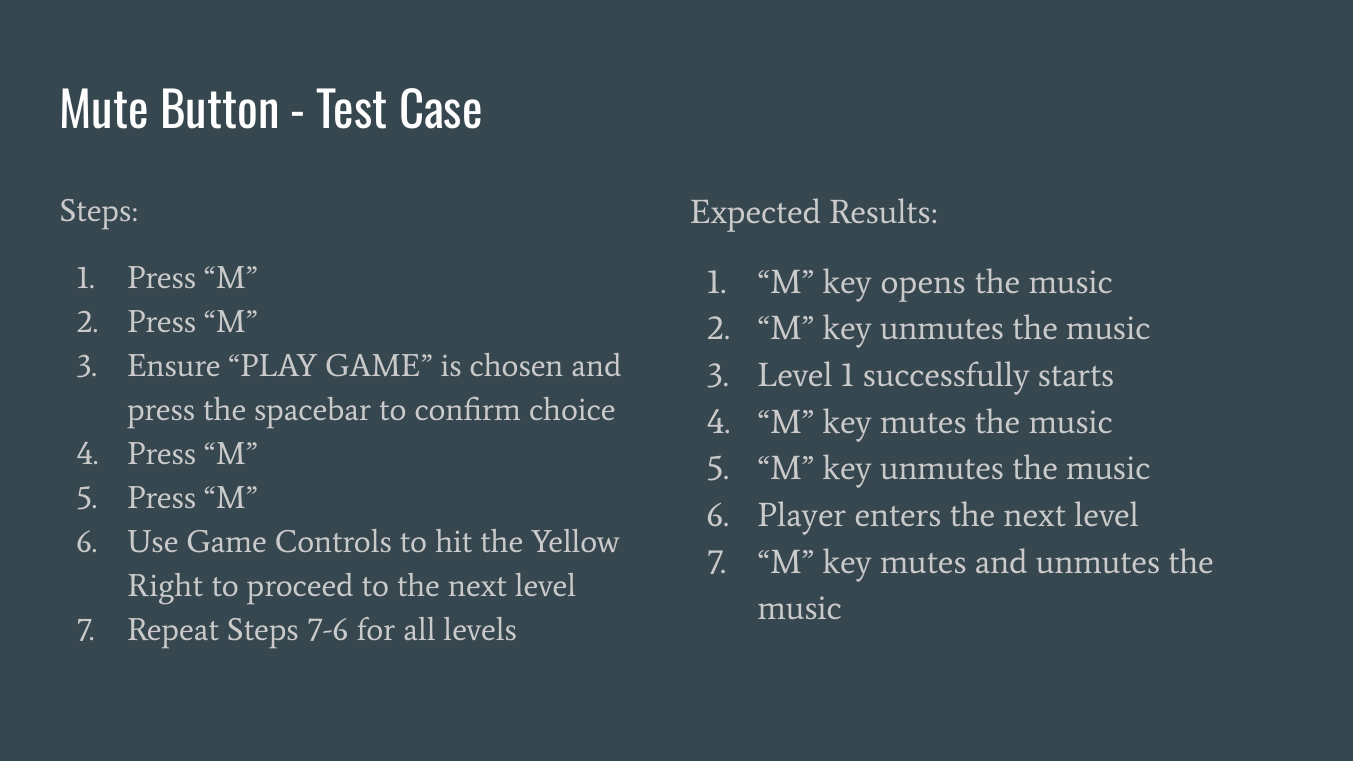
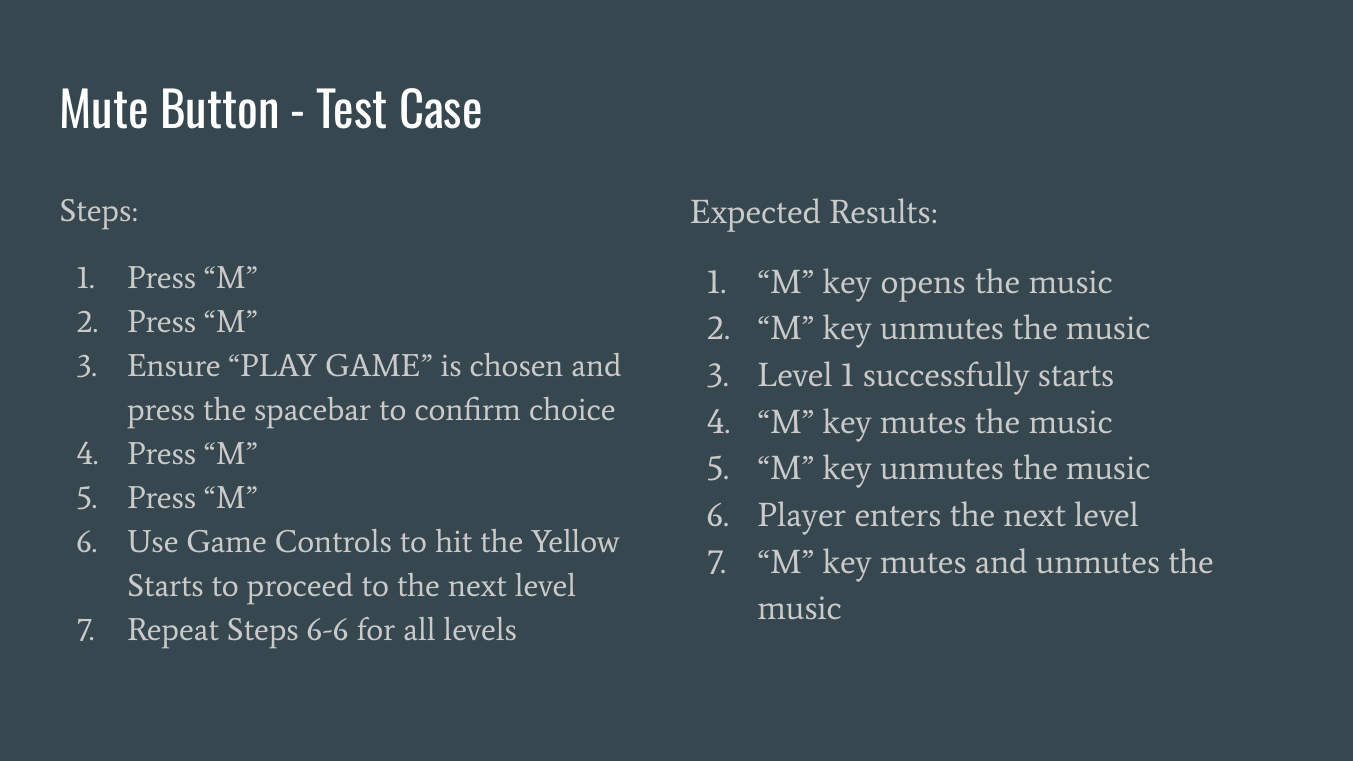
Right: Right -> Starts (165, 586)
7-6: 7-6 -> 6-6 (328, 630)
